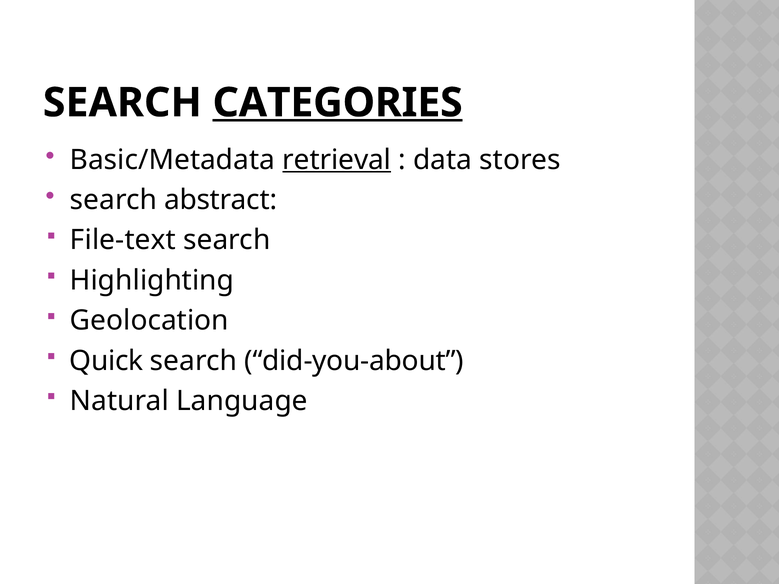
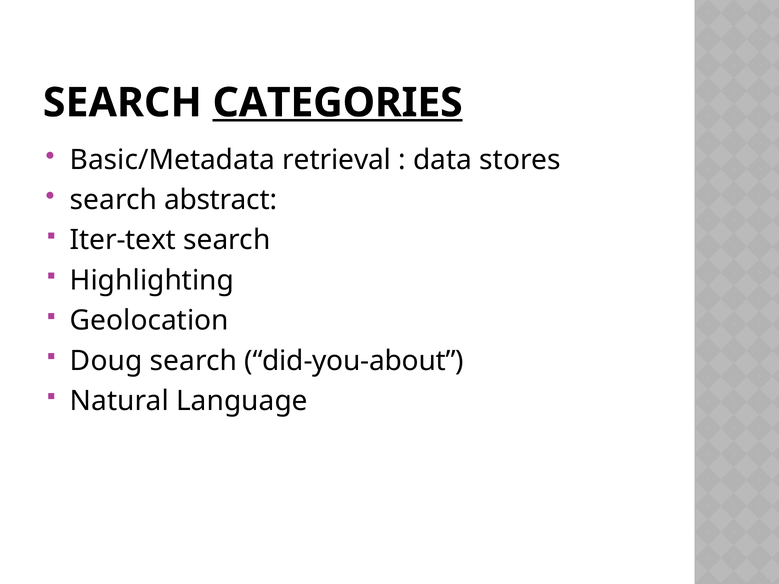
retrieval underline: present -> none (337, 160)
File-text: File-text -> Iter-text (123, 240)
Quick: Quick -> Doug (106, 361)
